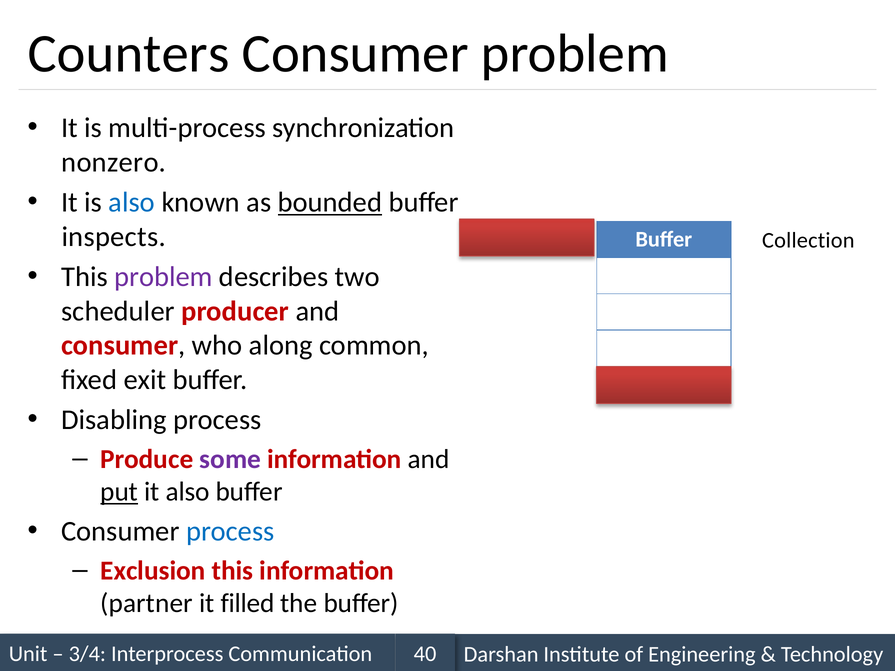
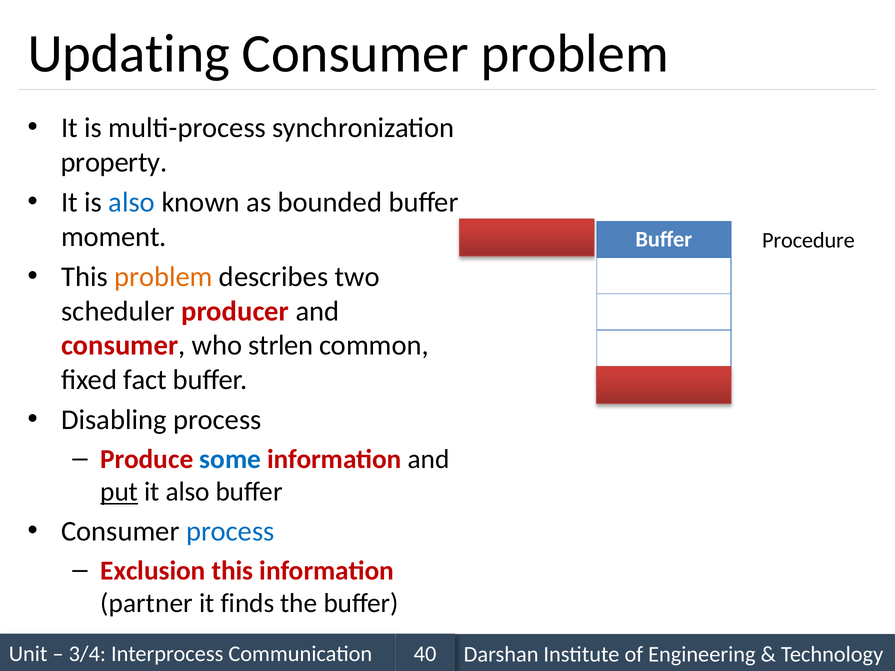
Counters: Counters -> Updating (129, 54)
nonzero: nonzero -> property (114, 162)
bounded underline: present -> none (330, 203)
inspects: inspects -> moment (114, 237)
Collection: Collection -> Procedure (808, 241)
problem colour: purple -> orange (163, 277)
along: along -> strlen (281, 346)
exit: exit -> fact (145, 380)
some colour: purple -> blue (230, 459)
filled: filled -> finds (247, 604)
